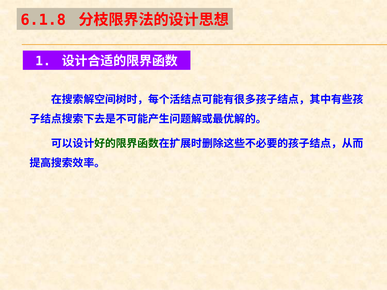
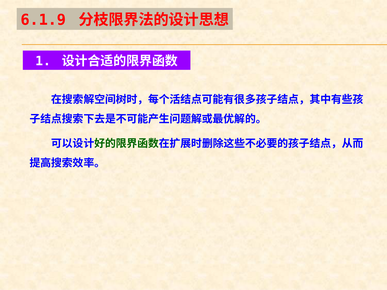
6.1.8: 6.1.8 -> 6.1.9 (43, 20)
